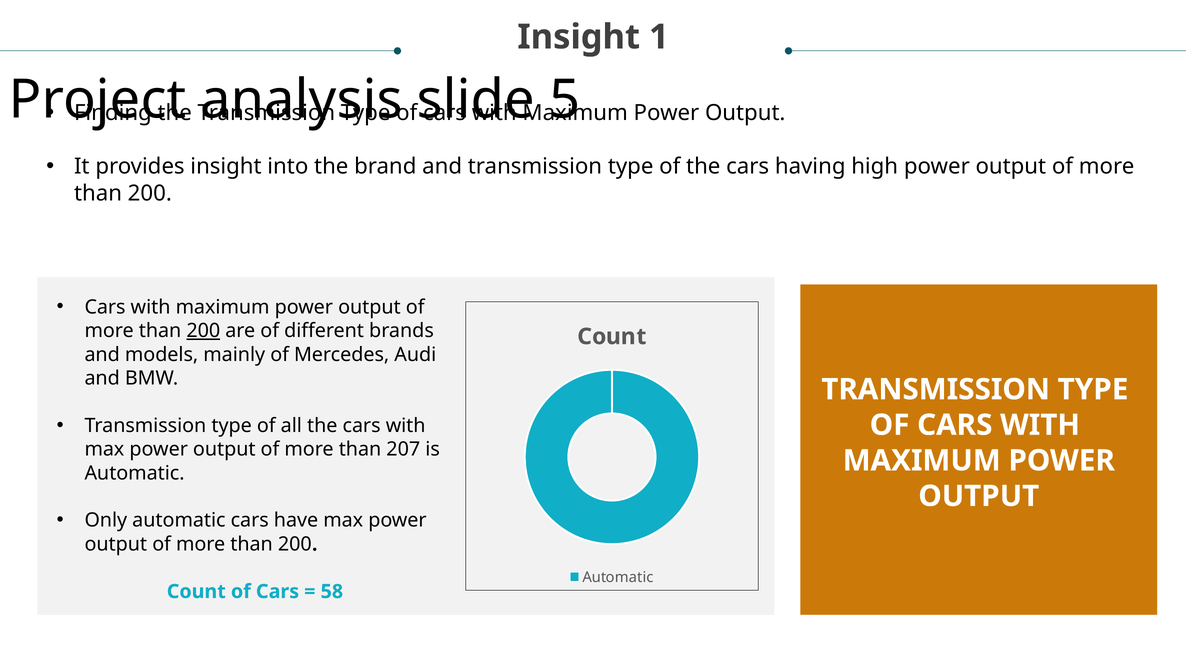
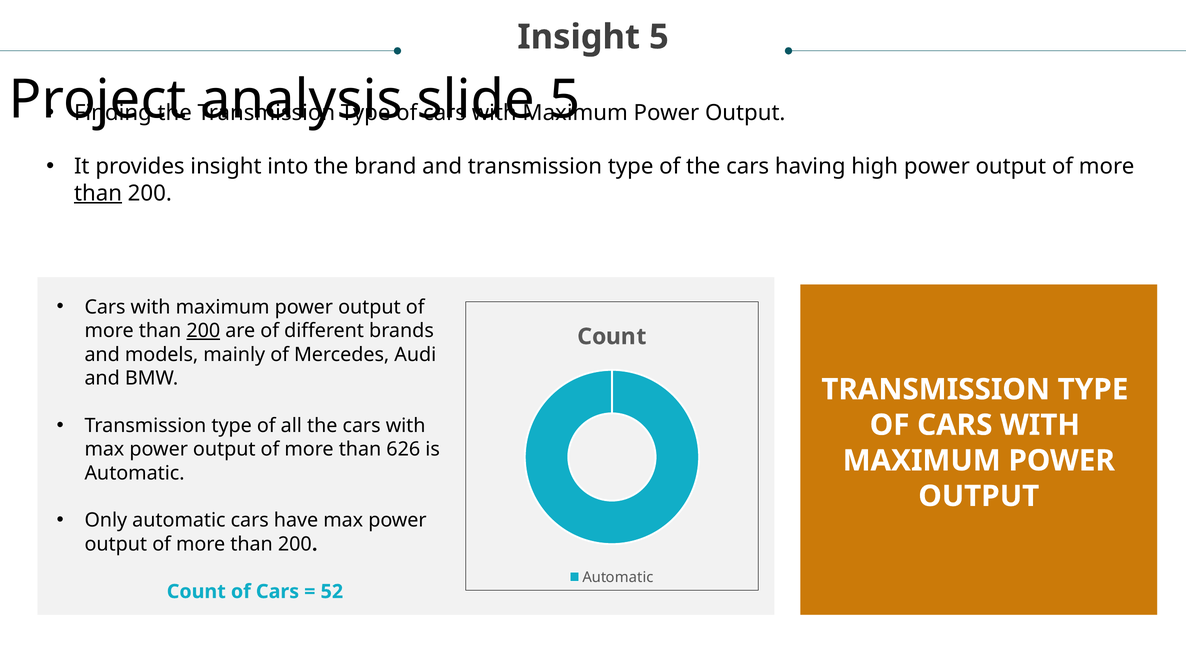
Insight 1: 1 -> 5 (659, 37)
than underline: none -> present (98, 193)
207: 207 -> 626 (403, 449)
58: 58 -> 52 (332, 592)
